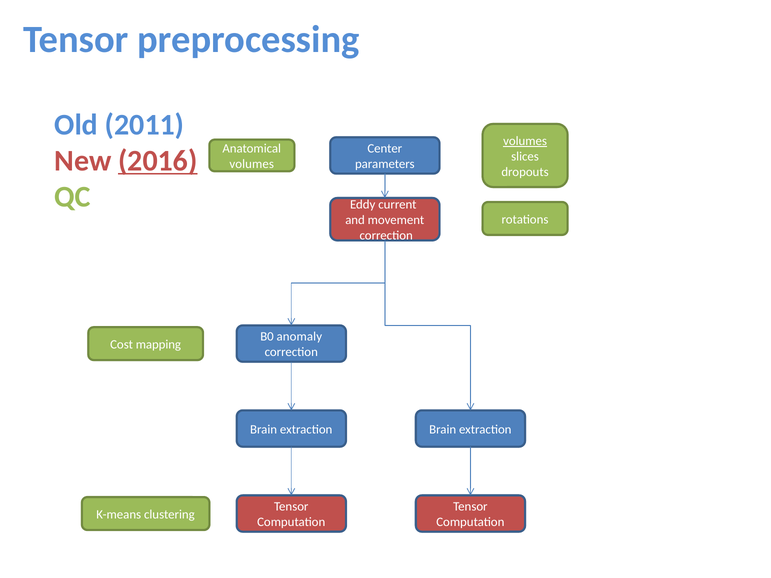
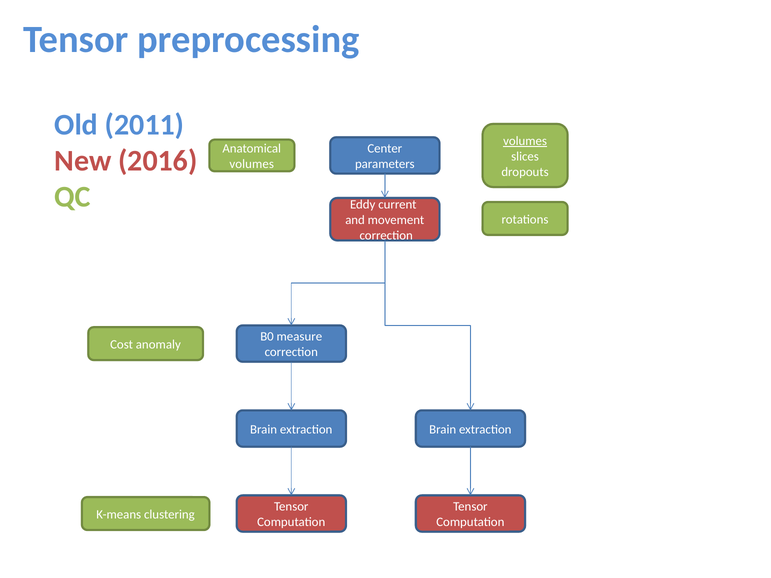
2016 underline: present -> none (158, 161)
anomaly: anomaly -> measure (299, 337)
mapping: mapping -> anomaly (158, 345)
